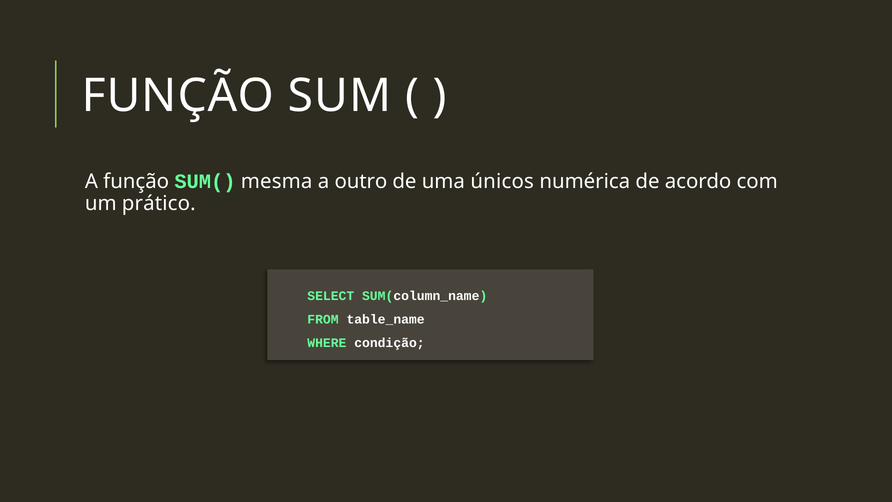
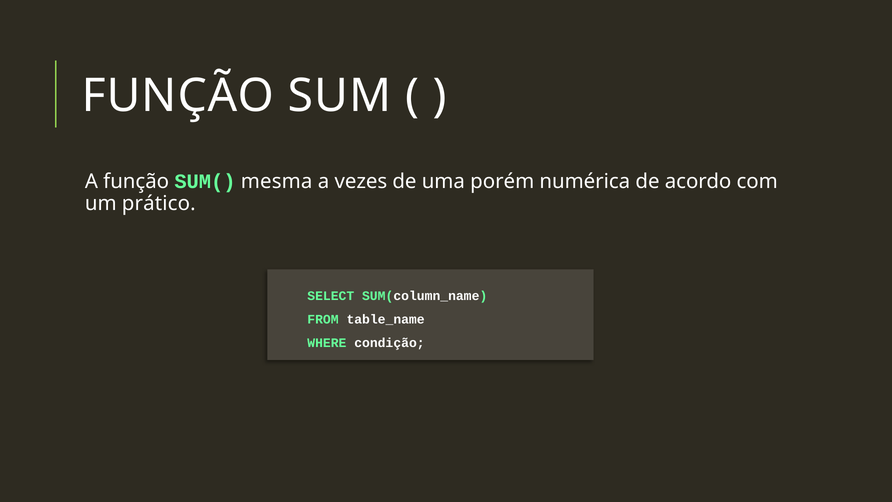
outro: outro -> vezes (361, 181)
únicos: únicos -> porém (502, 181)
